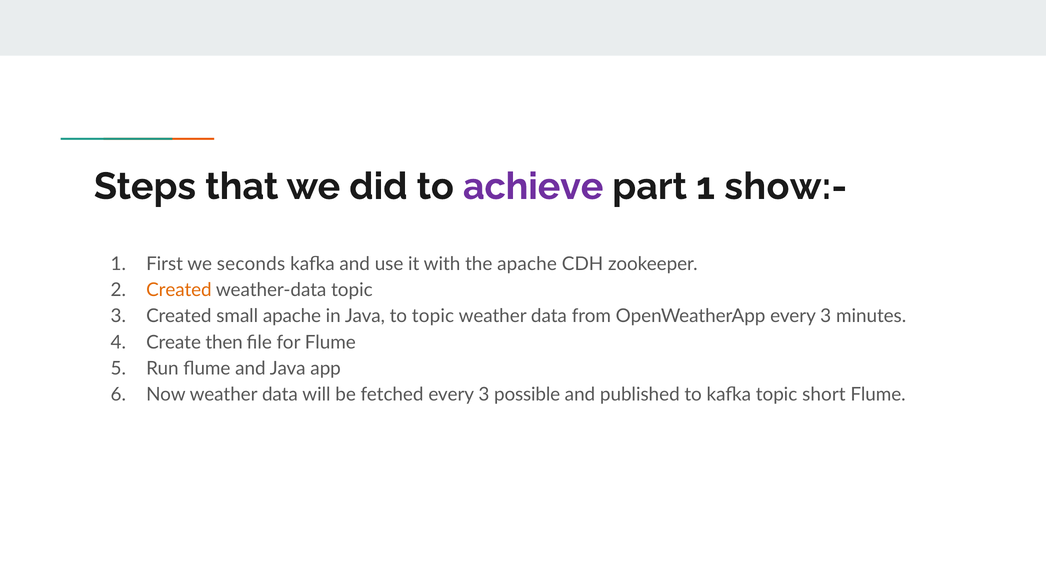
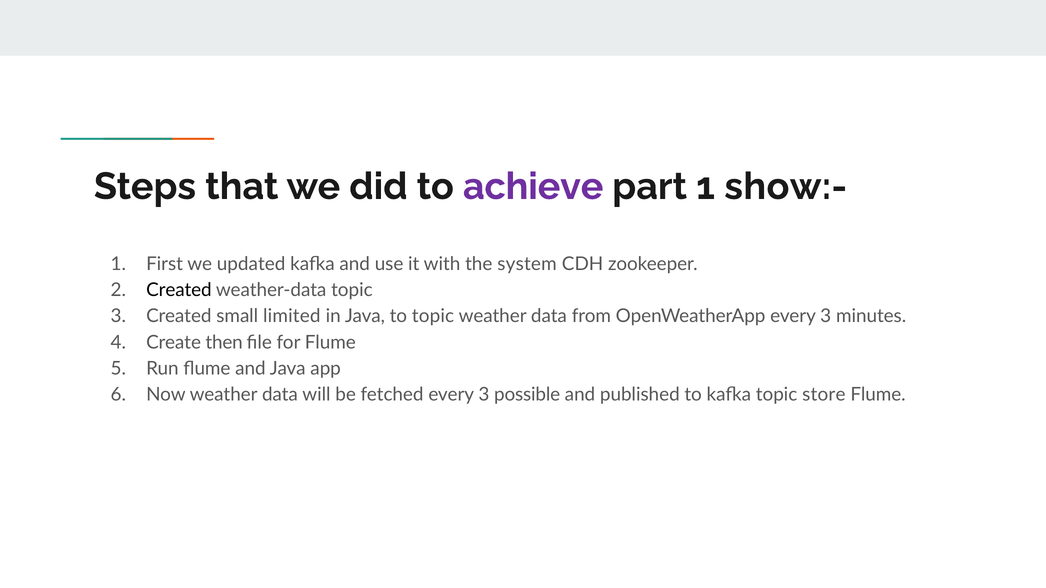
seconds: seconds -> updated (251, 264)
the apache: apache -> system (527, 264)
Created colour: orange -> black (179, 290)
small apache: apache -> limited (292, 316)
short: short -> store (824, 395)
